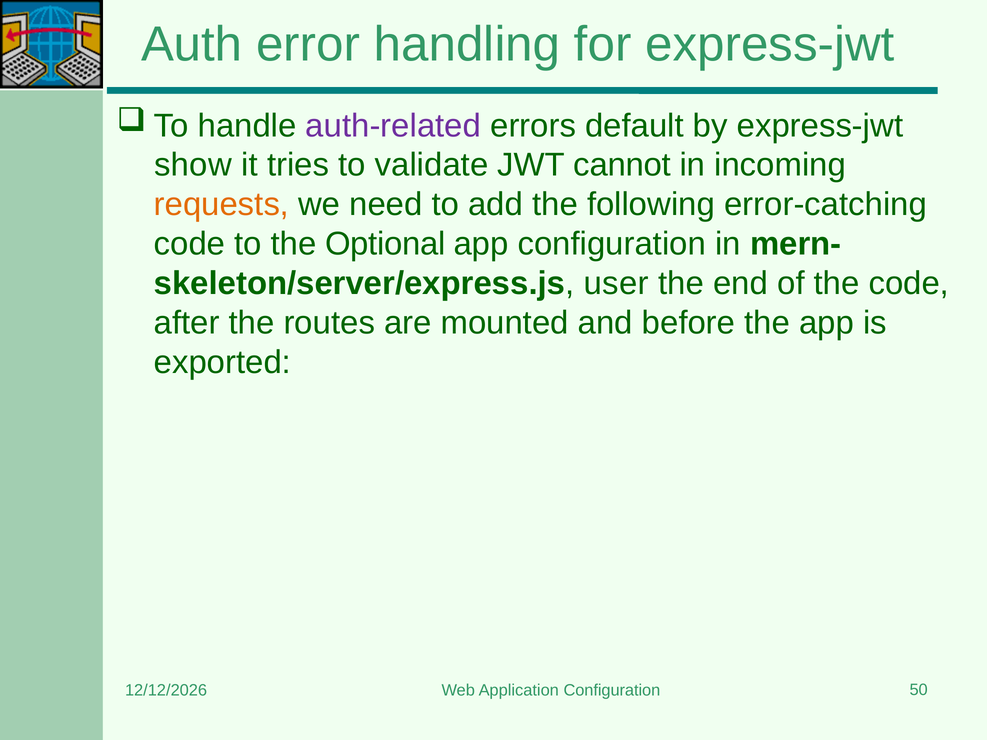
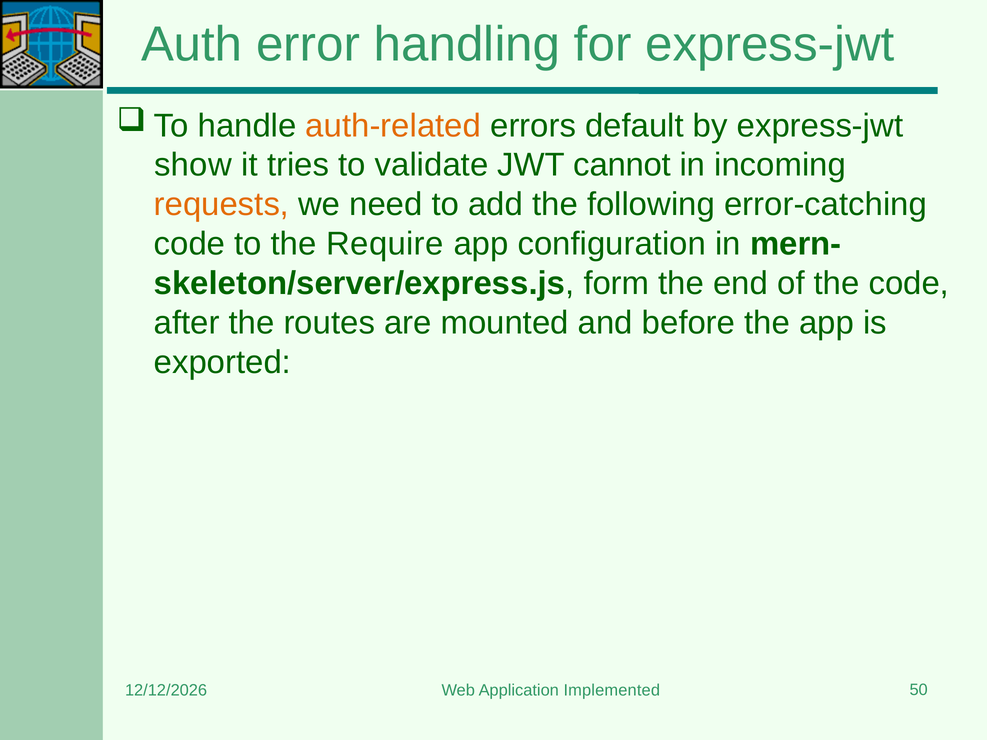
auth-related colour: purple -> orange (393, 126)
Optional: Optional -> Require (385, 244)
user: user -> form (616, 284)
Application Configuration: Configuration -> Implemented (612, 690)
